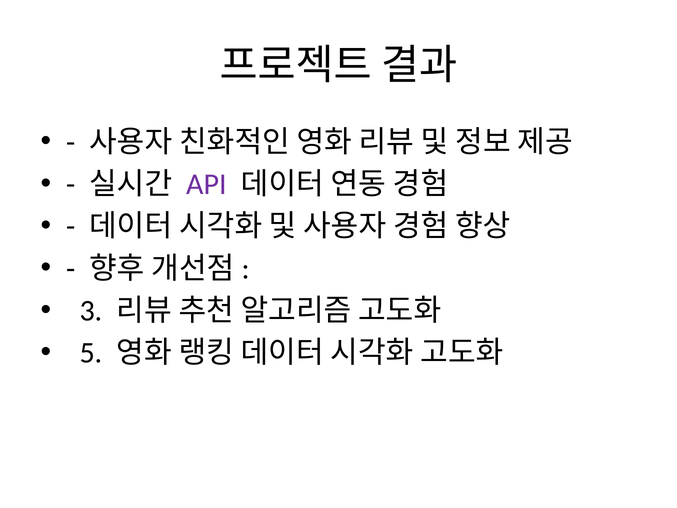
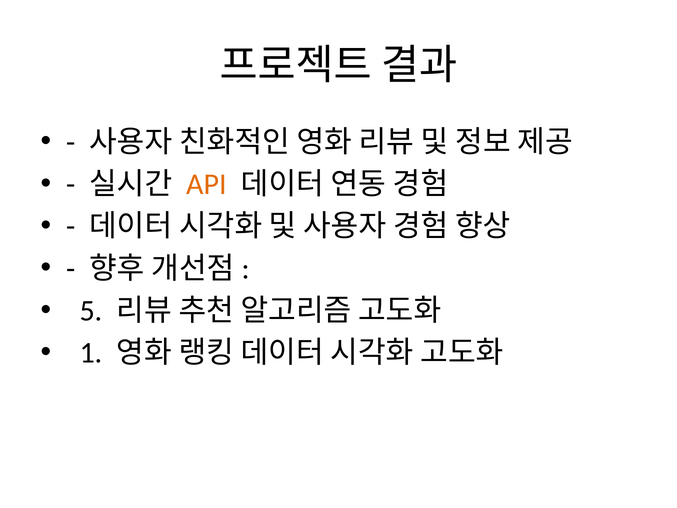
API colour: purple -> orange (207, 184)
3: 3 -> 5 (91, 311)
5: 5 -> 1 (91, 353)
